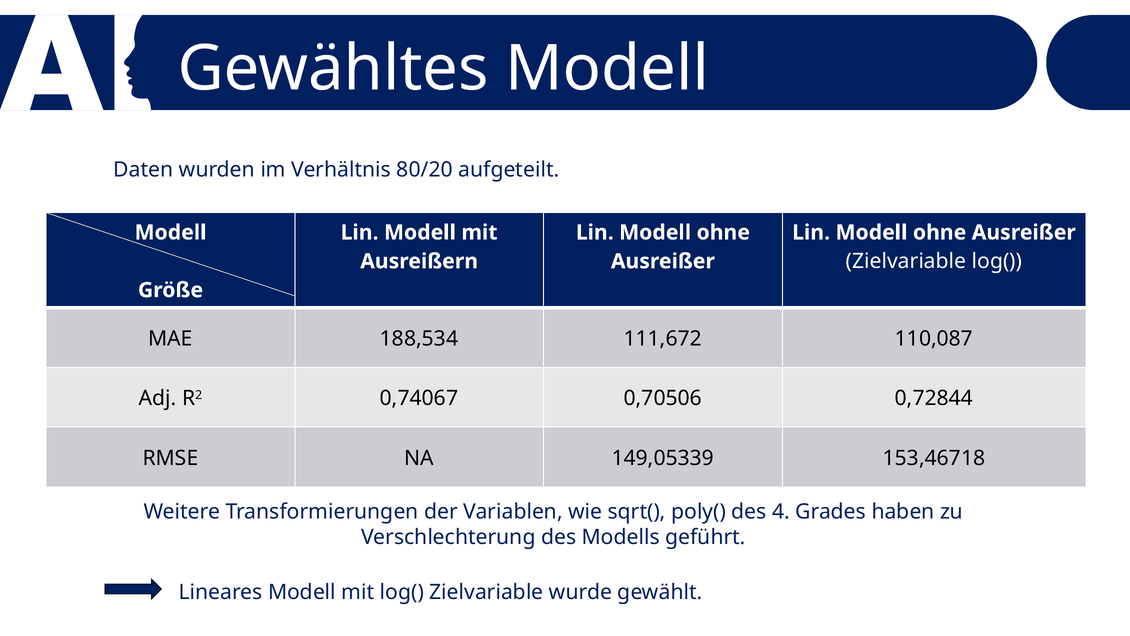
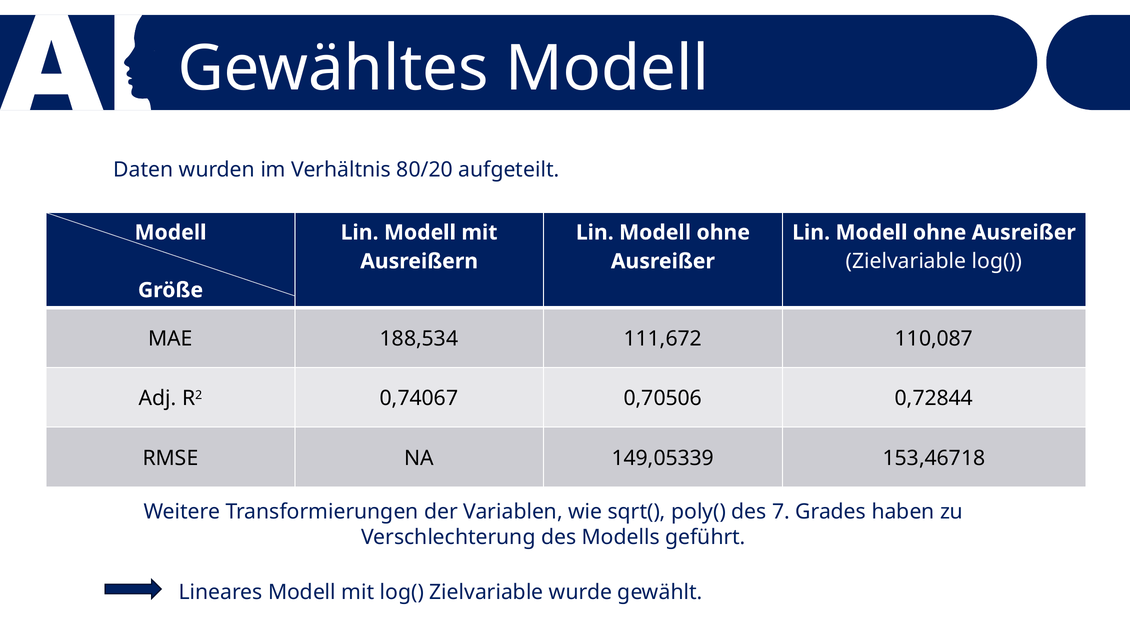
4: 4 -> 7 (781, 511)
